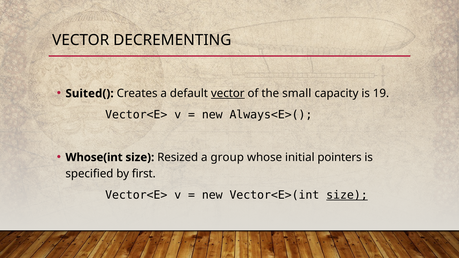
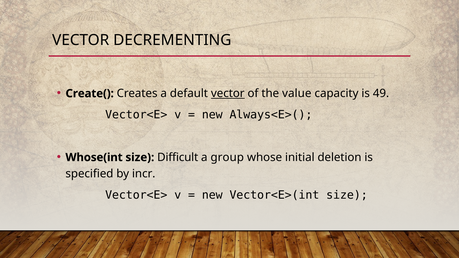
Suited(: Suited( -> Create( (90, 94)
small: small -> value (297, 94)
19: 19 -> 49 (381, 94)
Resized: Resized -> Difficult (178, 157)
pointers: pointers -> deletion (339, 157)
first: first -> incr (144, 174)
size underline: present -> none (347, 195)
